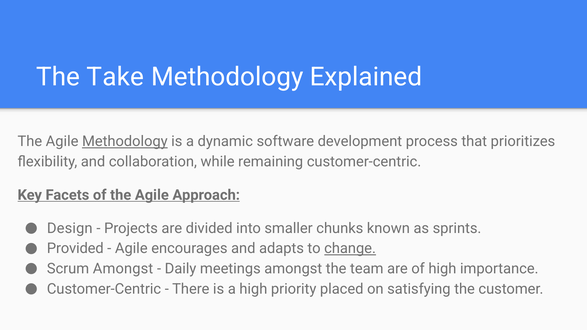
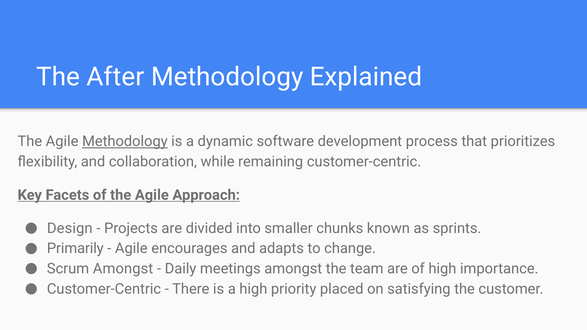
Take: Take -> After (115, 77)
Provided: Provided -> Primarily (75, 249)
change underline: present -> none (350, 249)
